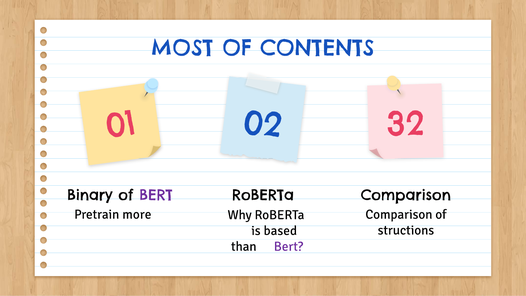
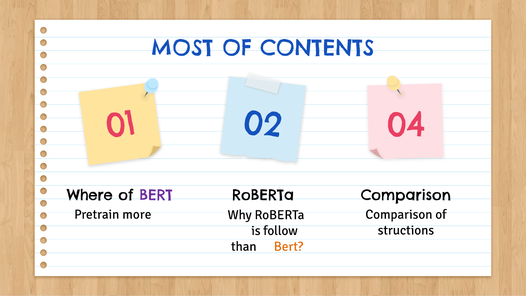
32: 32 -> 04 (406, 125)
Binary: Binary -> Where (90, 195)
based: based -> follow (280, 231)
Bert colour: purple -> orange (288, 246)
